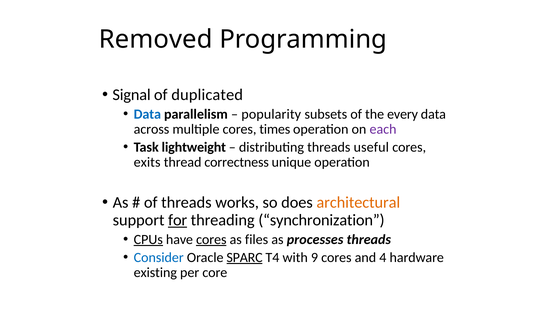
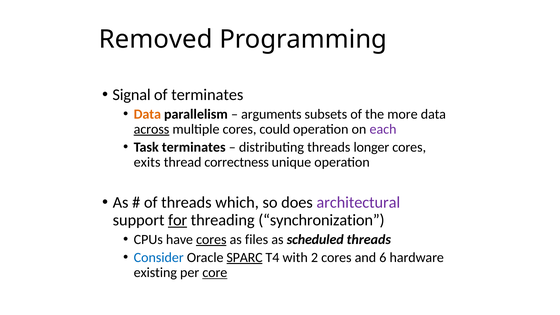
of duplicated: duplicated -> terminates (207, 95)
Data colour: blue -> orange (147, 114)
popularity: popularity -> arguments (271, 114)
every: every -> more (402, 114)
across underline: none -> present (152, 129)
times: times -> could (275, 129)
Task lightweight: lightweight -> terminates (194, 147)
useful: useful -> longer (371, 147)
works: works -> which (237, 203)
architectural colour: orange -> purple (358, 203)
CPUs underline: present -> none (148, 239)
processes: processes -> scheduled (315, 239)
9: 9 -> 2 (314, 257)
4: 4 -> 6 (383, 257)
core underline: none -> present (215, 273)
